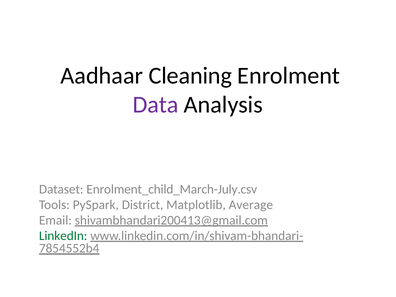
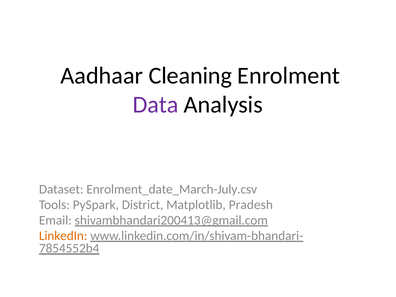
Enrolment_child_March-July.csv: Enrolment_child_March-July.csv -> Enrolment_date_March-July.csv (172, 189)
Average: Average -> Pradesh (251, 205)
LinkedIn colour: green -> orange (63, 236)
